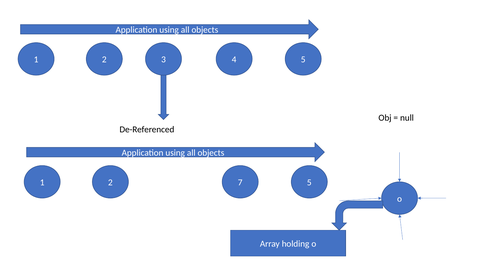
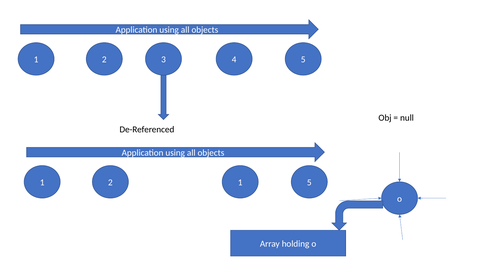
2 7: 7 -> 1 (240, 183)
